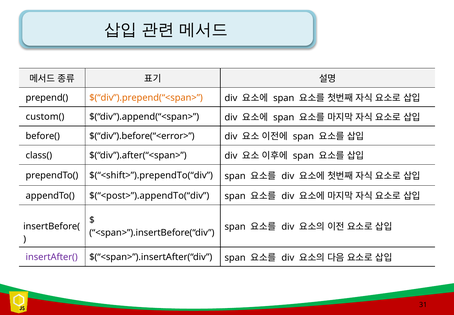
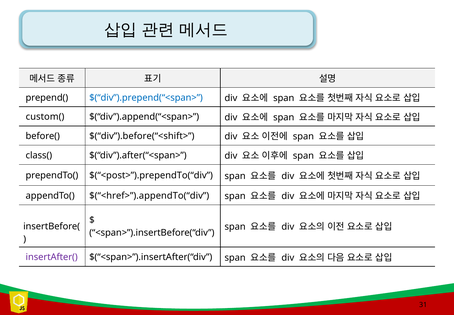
$(“div”).prepend(“<span> colour: orange -> blue (146, 97)
$(“div”).before(“<error>: $(“div”).before(“<error> -> $(“div”).before(“<shift> (142, 136)
$(“<shift>”).prependTo(“div: $(“<shift>”).prependTo(“div -> $(“<post>”).prependTo(“div (151, 175)
$(“<post>”).appendTo(“div: $(“<post>”).appendTo(“div -> $(“<href>”).appendTo(“div (149, 195)
